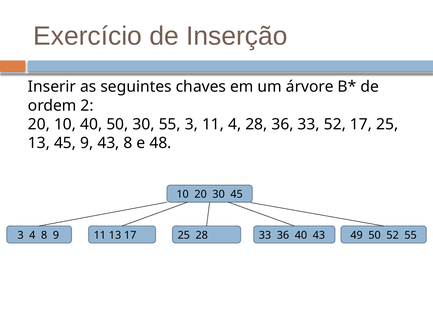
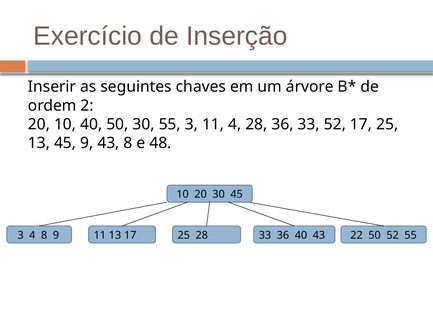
49: 49 -> 22 (357, 236)
